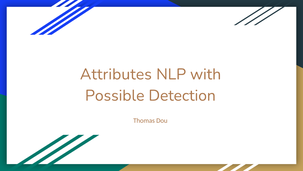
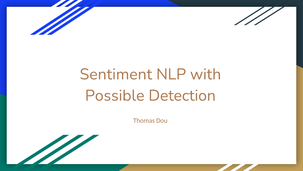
Attributes: Attributes -> Sentiment (116, 74)
